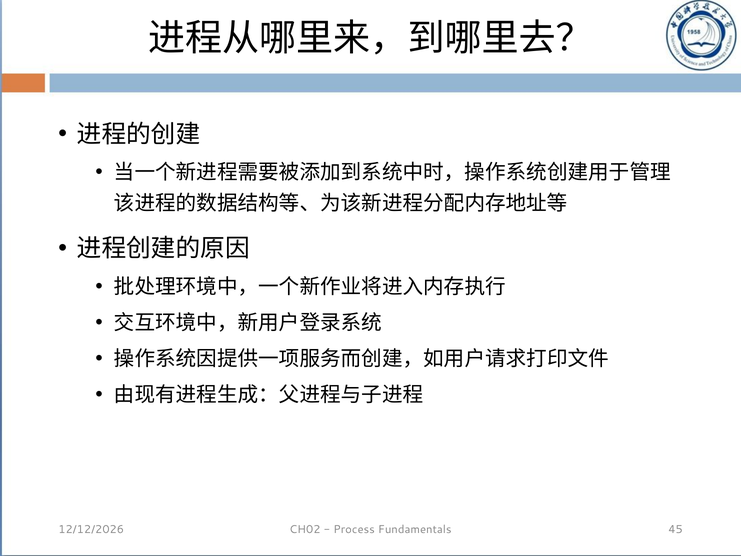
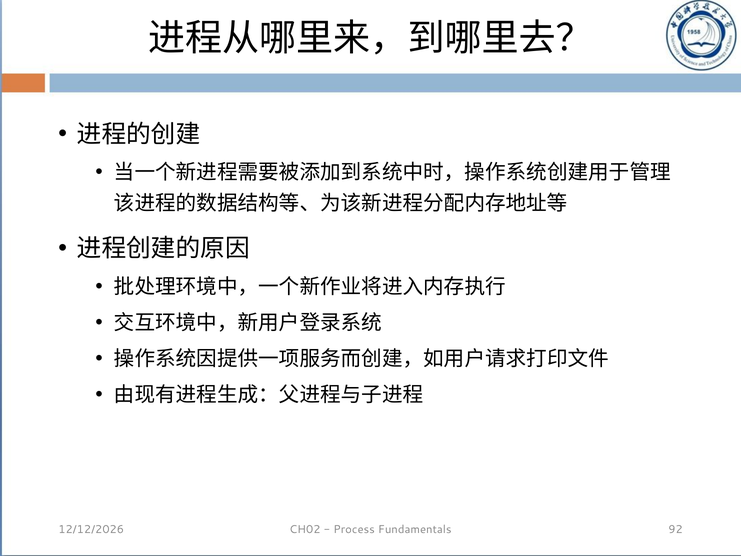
45: 45 -> 92 (676, 529)
